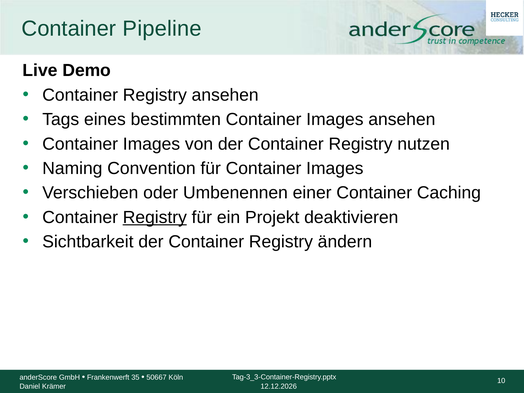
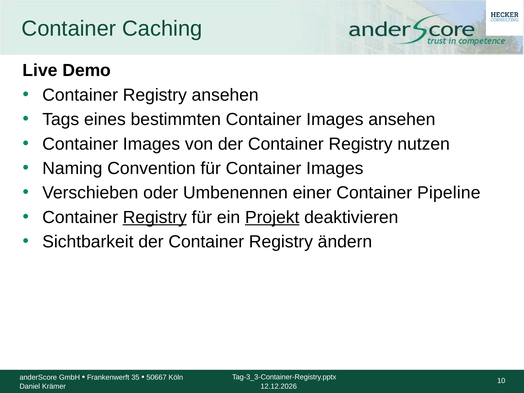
Pipeline: Pipeline -> Caching (162, 29)
Caching: Caching -> Pipeline (449, 193)
Projekt underline: none -> present (272, 217)
